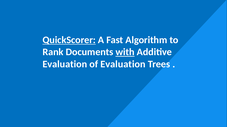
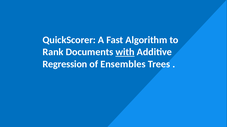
QuickScorer underline: present -> none (69, 40)
Evaluation: Evaluation -> Regression (65, 64)
of Evaluation: Evaluation -> Ensembles (123, 64)
